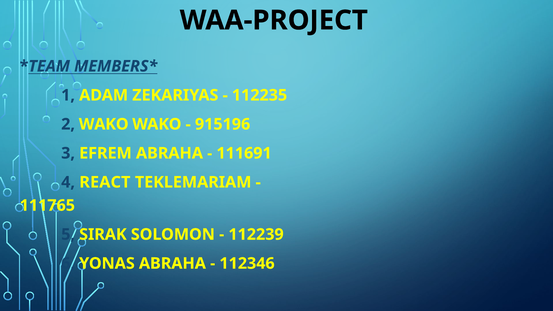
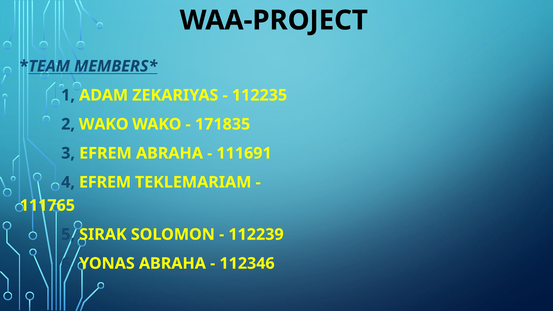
915196: 915196 -> 171835 (223, 124)
4 REACT: REACT -> EFREM (105, 182)
